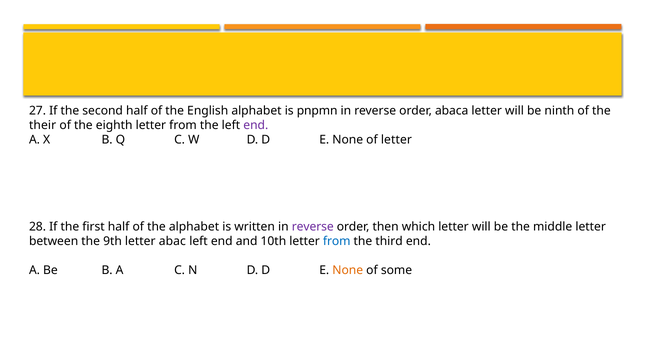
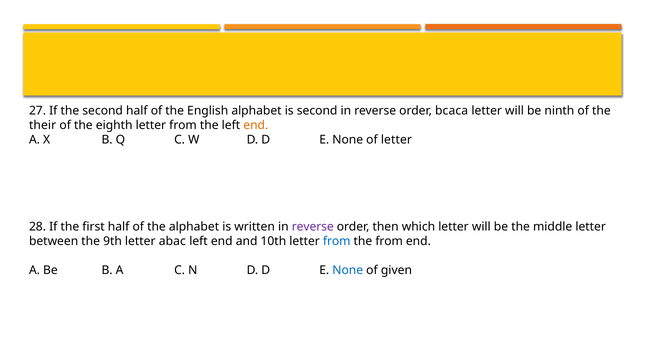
is pnpmn: pnpmn -> second (317, 111)
abaca: abaca -> bcaca (452, 111)
end colour: purple -> orange (256, 125)
the third: third -> from (389, 241)
None colour: orange -> blue (348, 270)
some: some -> given (396, 270)
